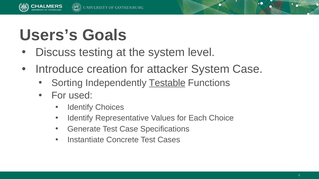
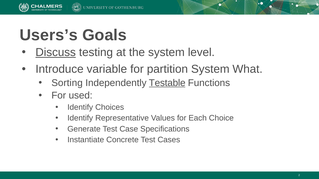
Discuss underline: none -> present (56, 52)
creation: creation -> variable (107, 69)
attacker: attacker -> partition (167, 69)
System Case: Case -> What (248, 69)
